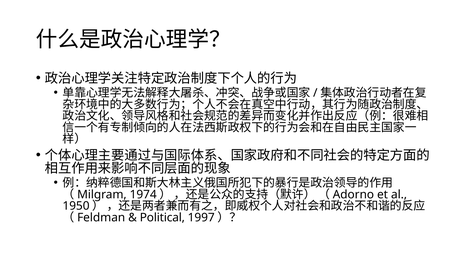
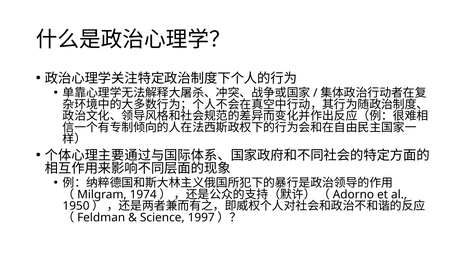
Political: Political -> Science (162, 217)
